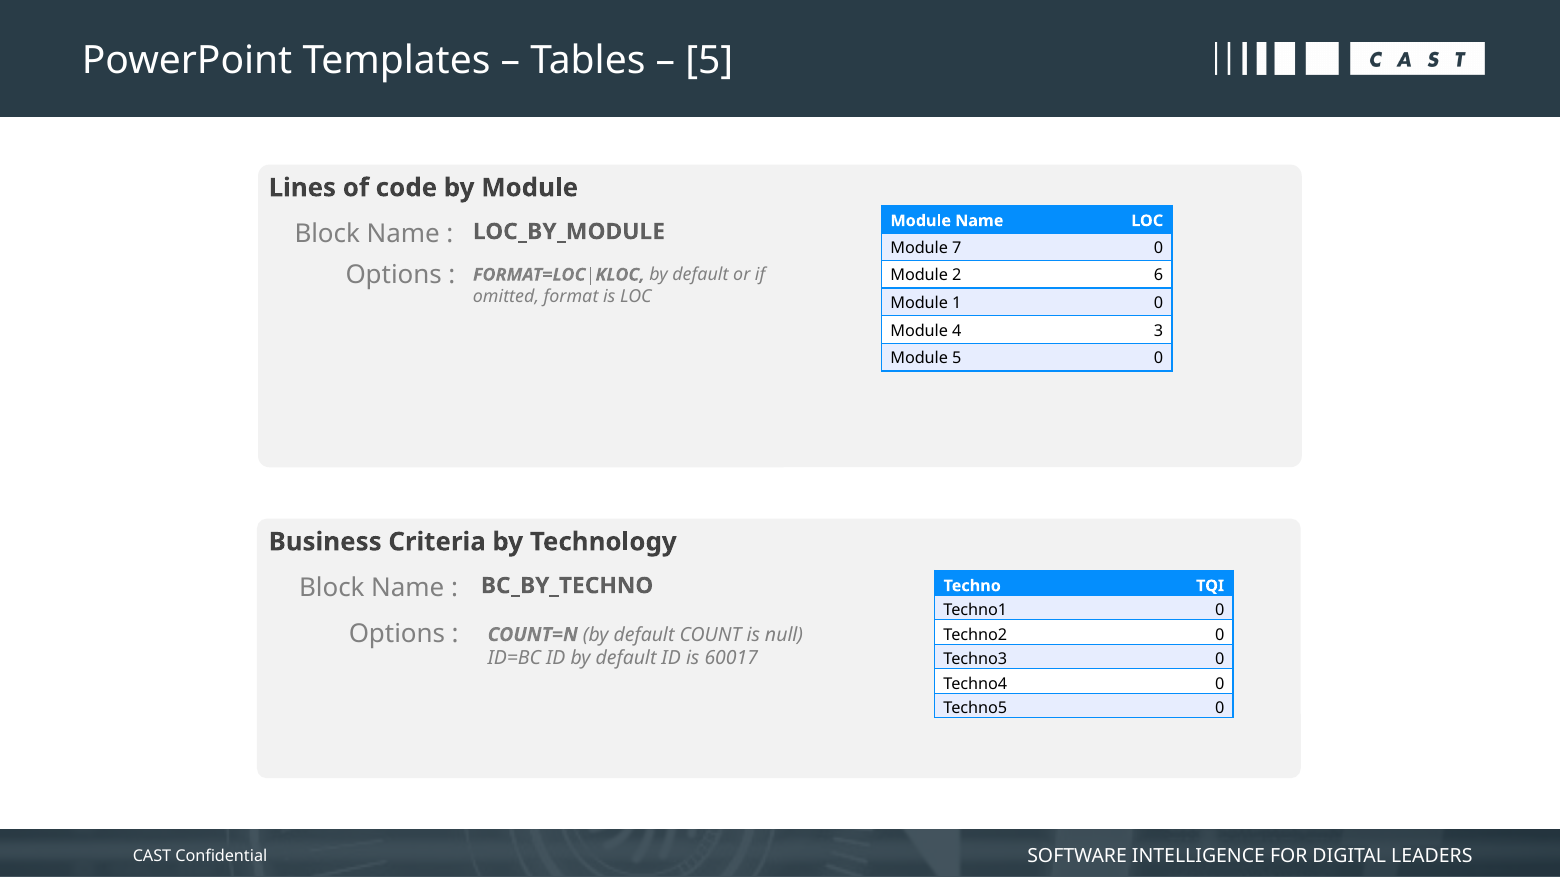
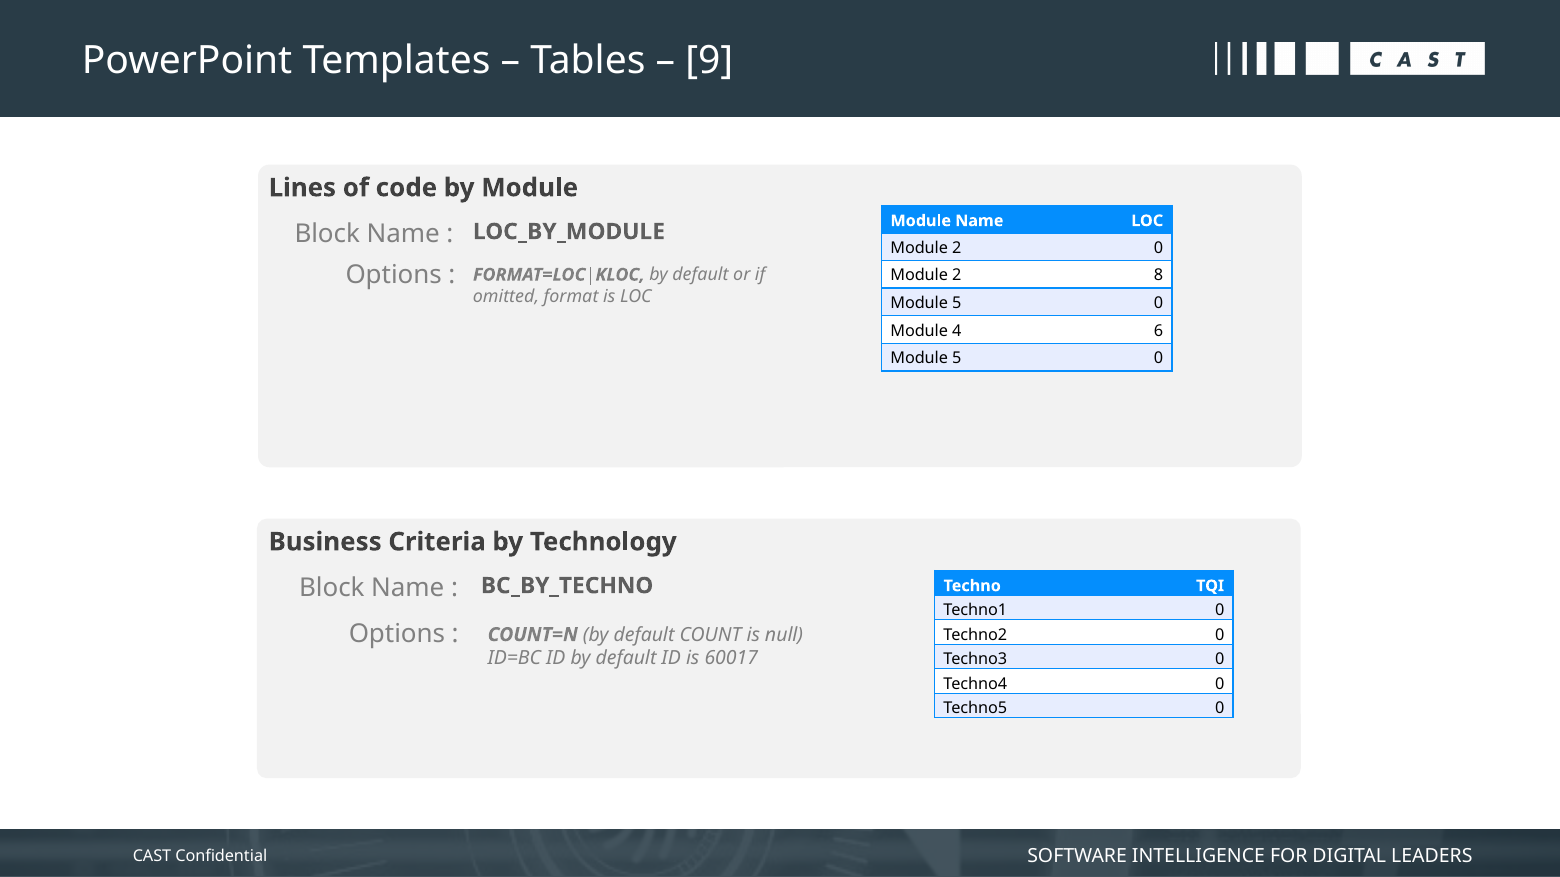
5: 5 -> 9 (709, 61)
7: 7 -> 2 (957, 249)
6: 6 -> 8 (1159, 276)
1: 1 -> 5 (957, 303)
3: 3 -> 6 (1159, 331)
